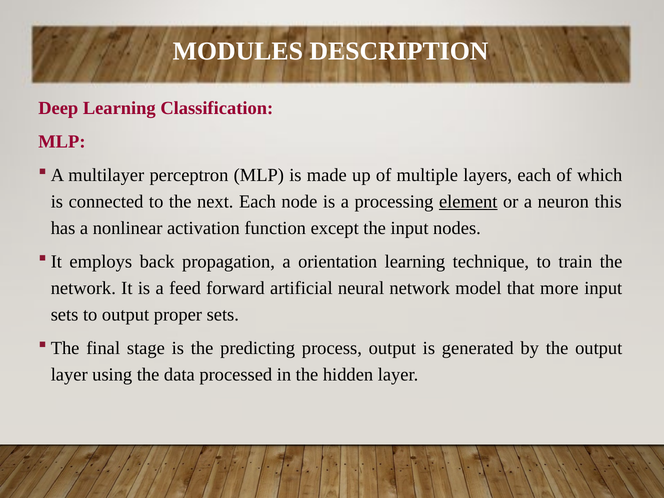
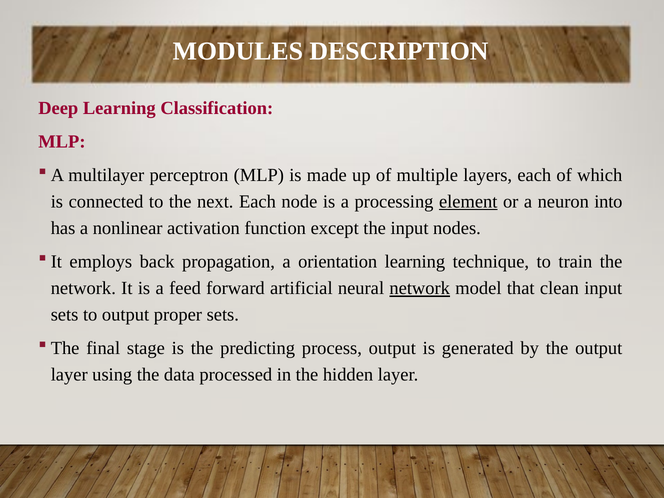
this: this -> into (608, 202)
network underline: none -> present (420, 288)
more: more -> clean (559, 288)
